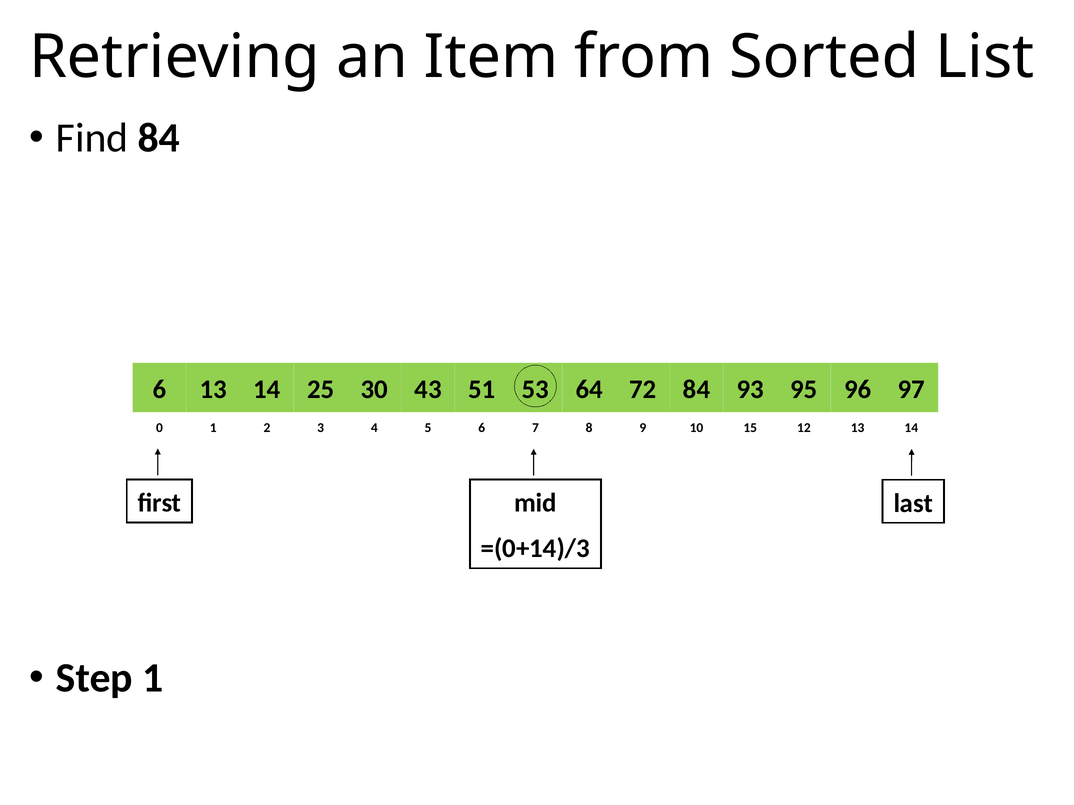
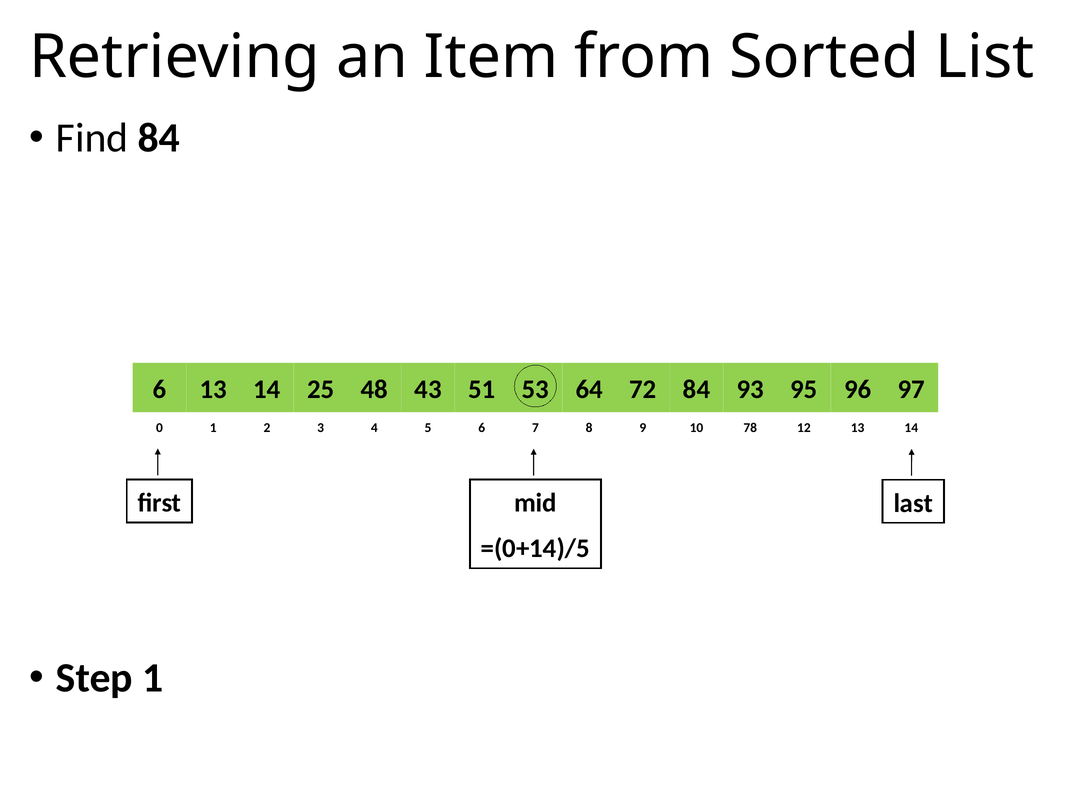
30: 30 -> 48 (374, 390)
15: 15 -> 78 (750, 428)
=(0+14)/3: =(0+14)/3 -> =(0+14)/5 (535, 549)
